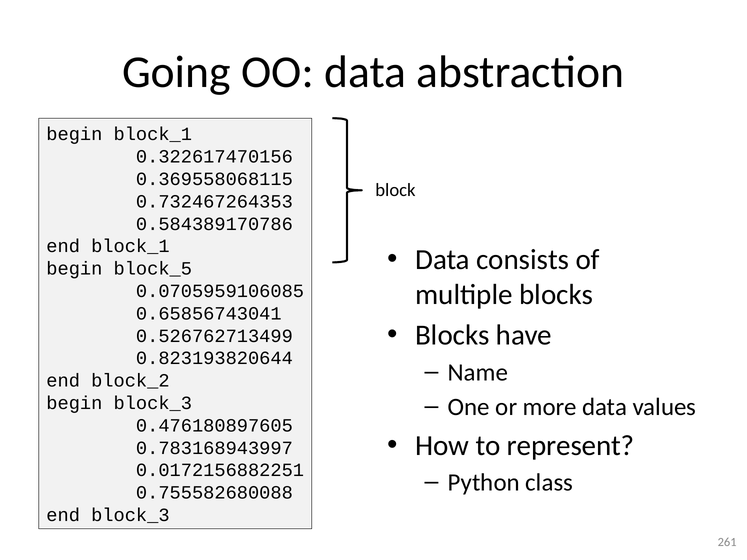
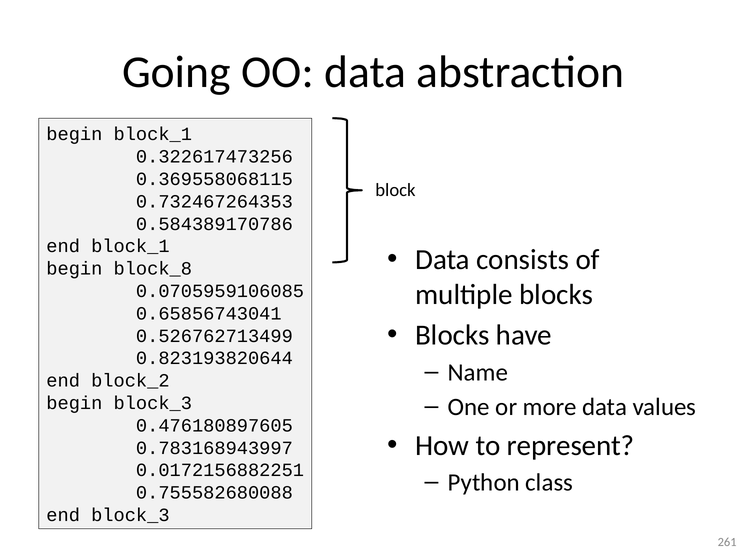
0.322617470156: 0.322617470156 -> 0.322617473256 (214, 157)
block_5: block_5 -> block_8 (153, 269)
